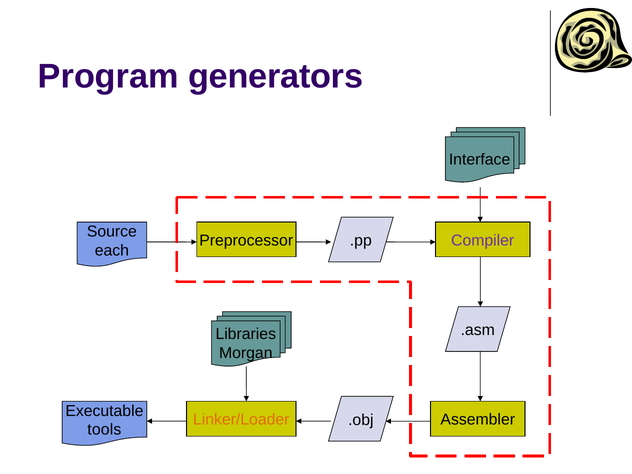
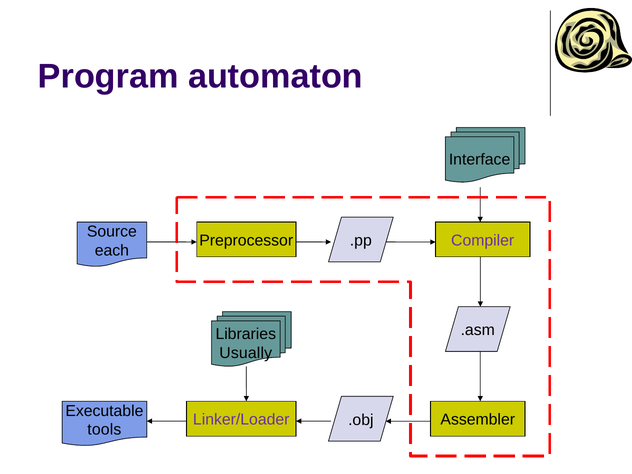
generators: generators -> automaton (275, 77)
Morgan: Morgan -> Usually (246, 353)
Linker/Loader colour: orange -> purple (241, 420)
